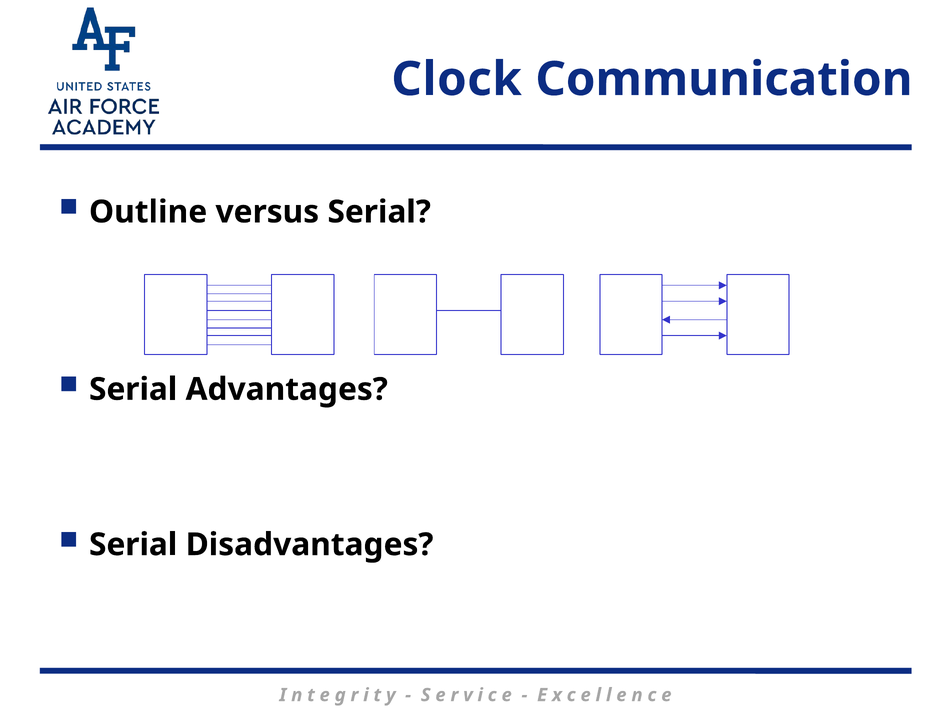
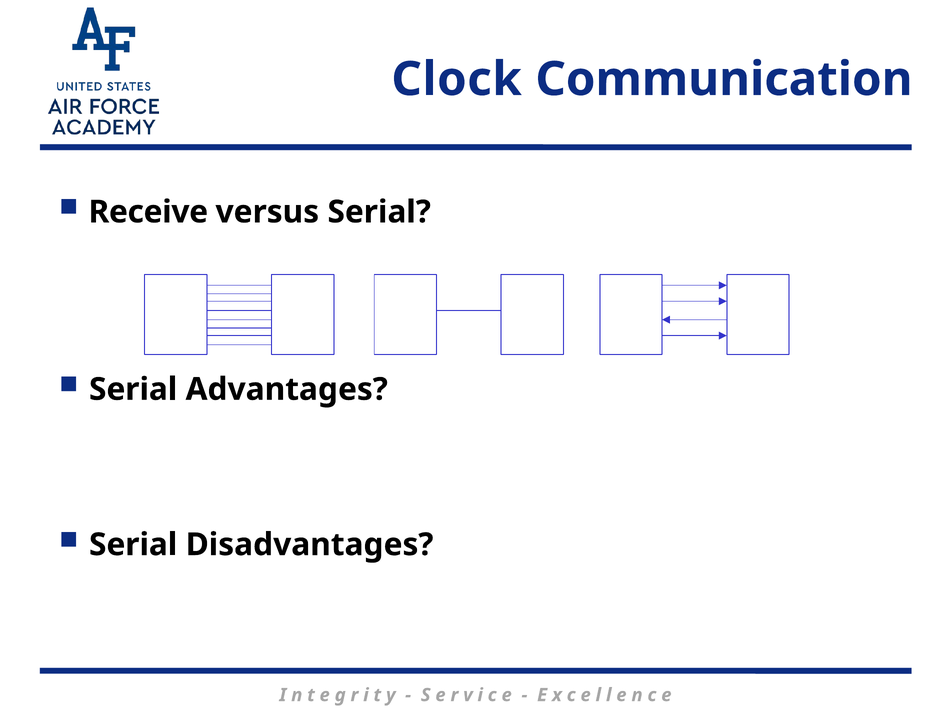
Outline: Outline -> Receive (148, 212)
